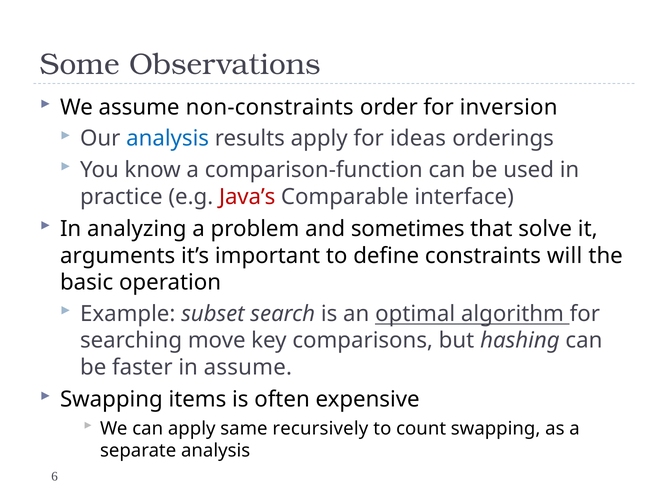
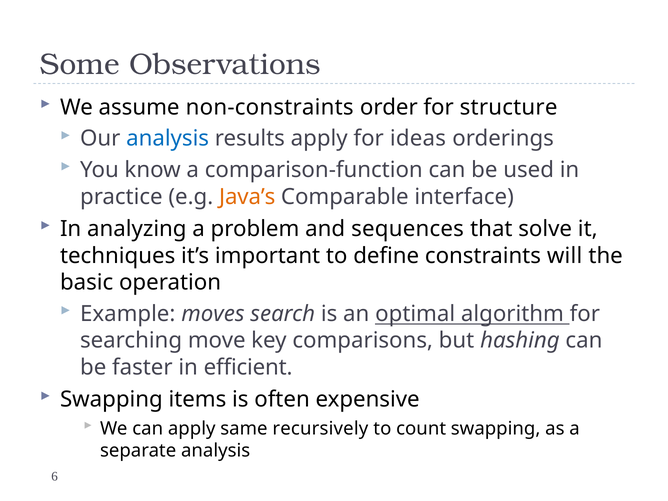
inversion: inversion -> structure (509, 107)
Java’s colour: red -> orange (247, 197)
sometimes: sometimes -> sequences (408, 229)
arguments: arguments -> techniques (118, 256)
subset: subset -> moves (213, 314)
in assume: assume -> efficient (248, 367)
